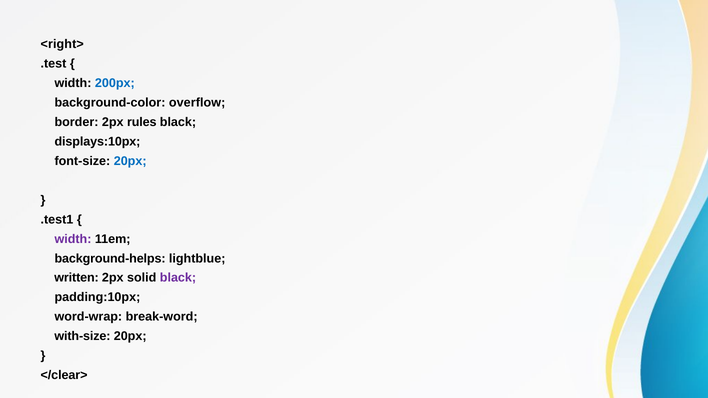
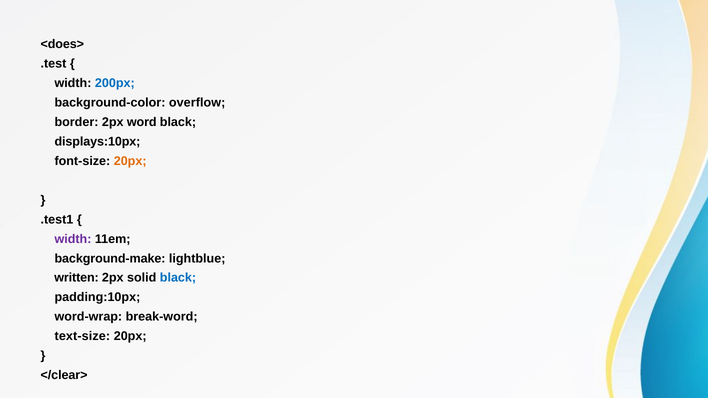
<right>: <right> -> <does> (62, 44)
rules: rules -> word (142, 122)
20px colour: blue -> orange (130, 161)
background-helps: background-helps -> background-make (110, 259)
black colour: purple -> blue (178, 278)
with-size: with-size -> text-size (82, 336)
